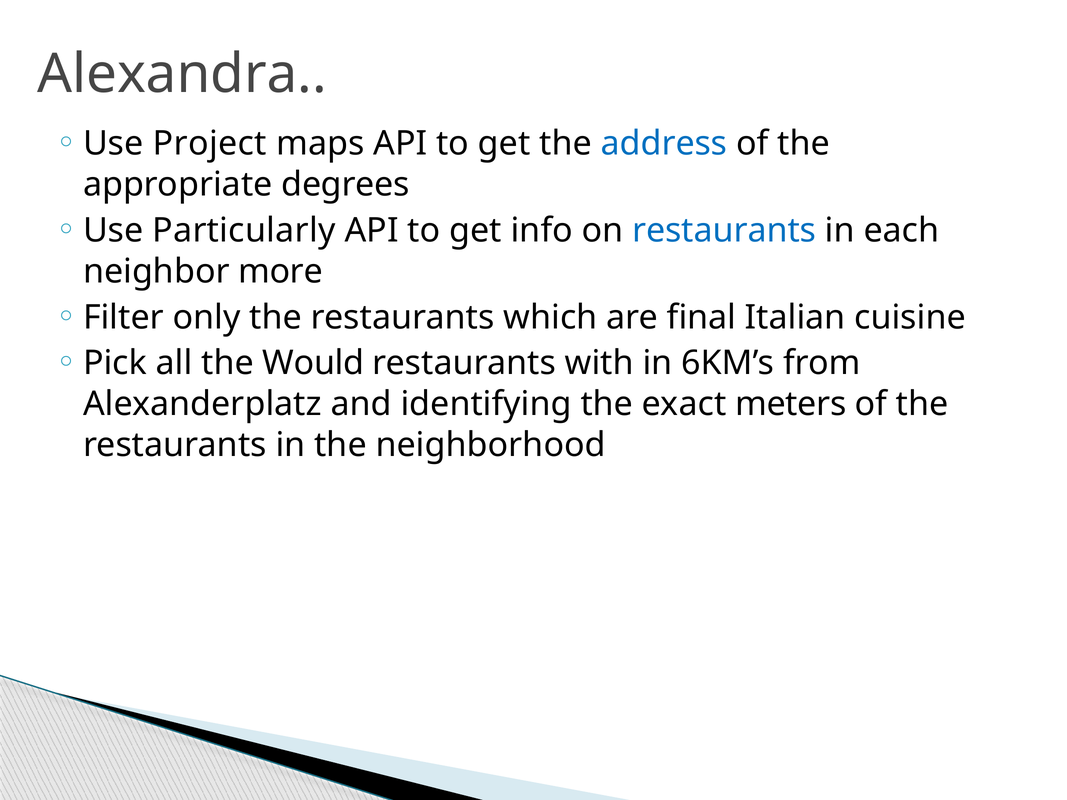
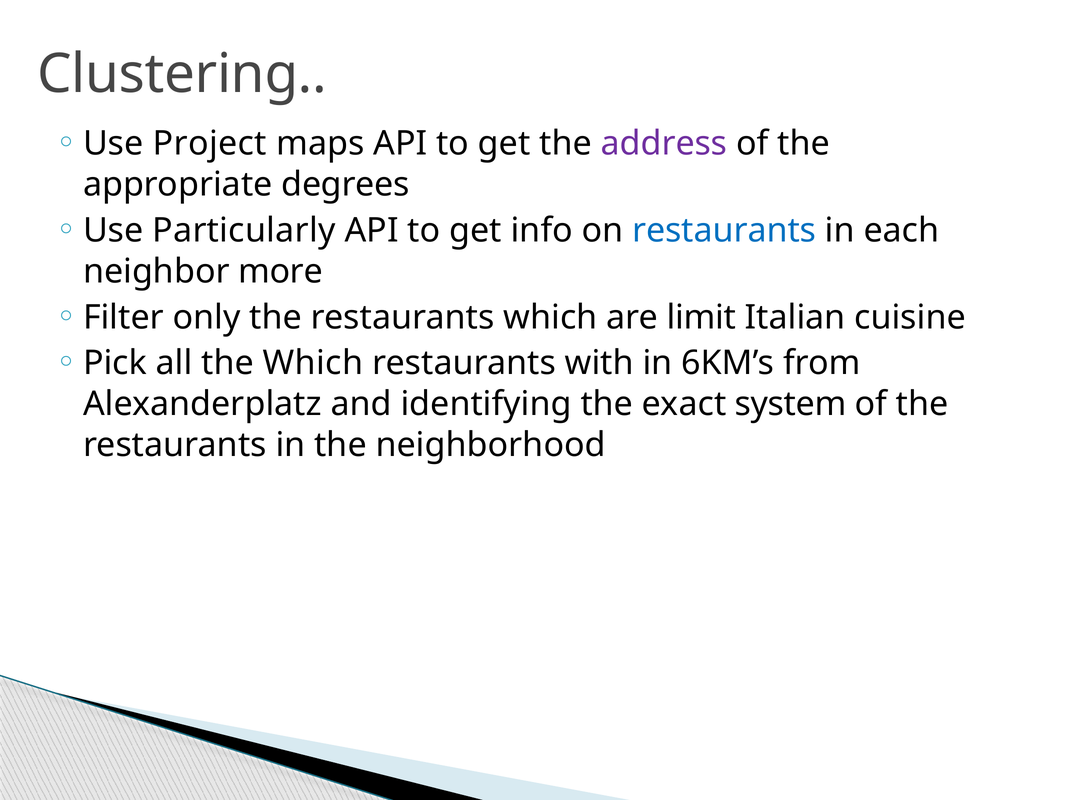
Alexandra: Alexandra -> Clustering (182, 74)
address colour: blue -> purple (664, 144)
final: final -> limit (702, 317)
the Would: Would -> Which (313, 363)
meters: meters -> system (791, 404)
